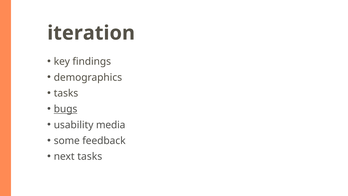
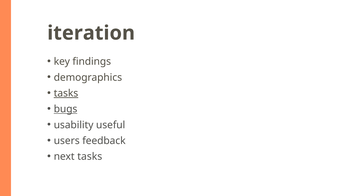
tasks underline: none -> present (66, 93)
media: media -> useful (111, 125)
some: some -> users (67, 141)
